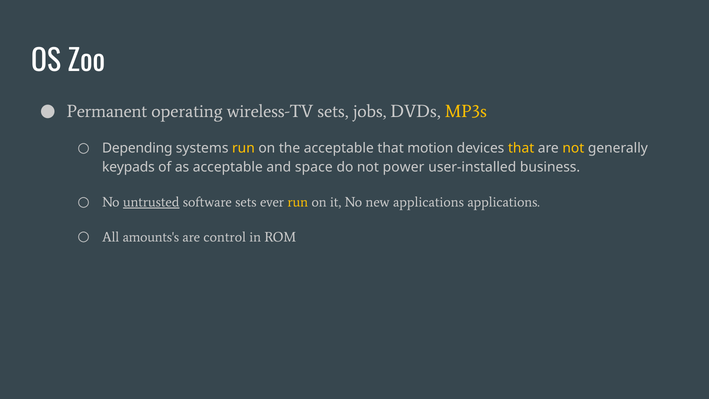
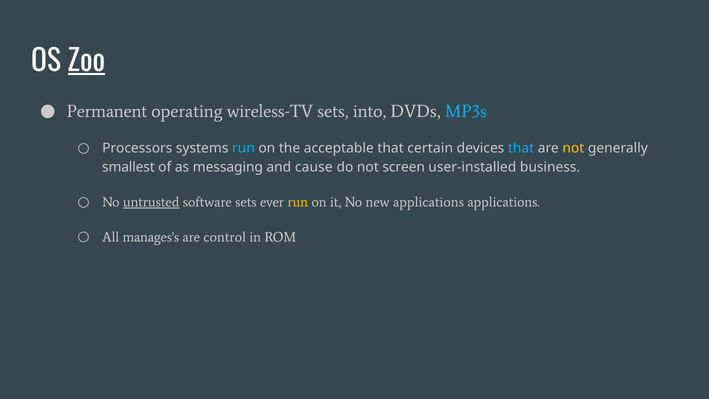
Zoo underline: none -> present (87, 61)
jobs: jobs -> into (370, 111)
MP3s colour: yellow -> light blue (466, 111)
Depending: Depending -> Processors (137, 148)
run colour: yellow -> light blue (243, 148)
motion: motion -> certain (430, 148)
that colour: yellow -> light blue (521, 148)
keypads: keypads -> smallest (128, 167)
as acceptable: acceptable -> messaging (228, 167)
space: space -> cause (314, 167)
power: power -> screen (404, 167)
amounts's: amounts's -> manages's (151, 237)
